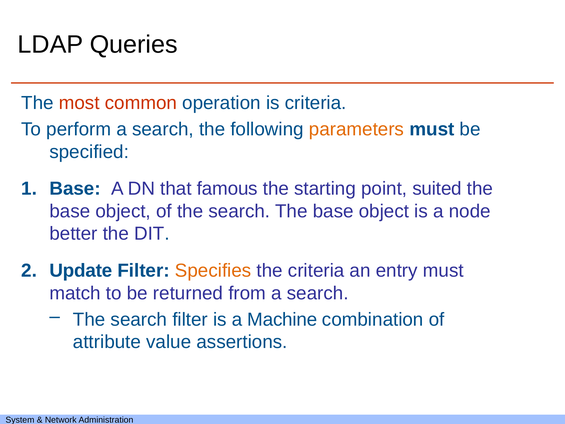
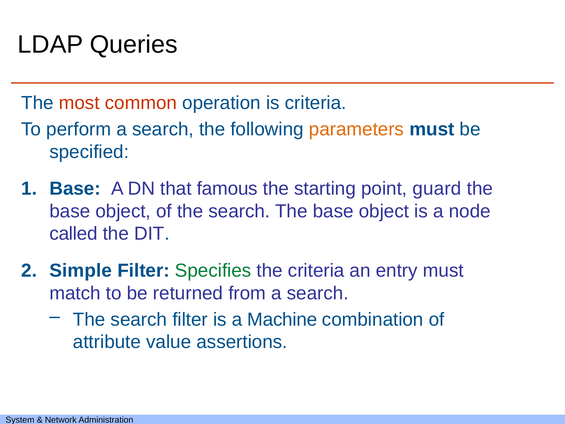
suited: suited -> guard (437, 188)
better: better -> called (74, 234)
Update: Update -> Simple (81, 270)
Specifies colour: orange -> green (213, 270)
